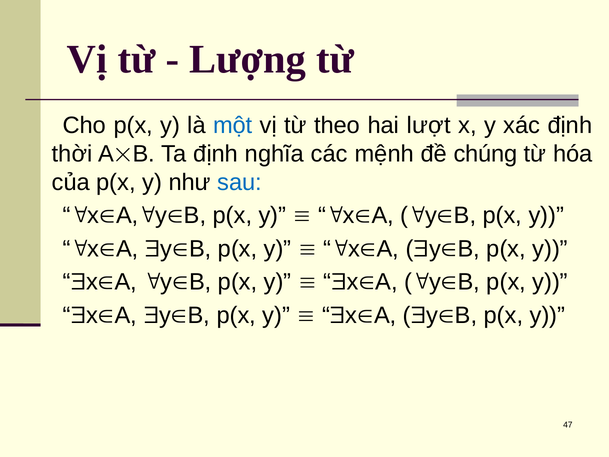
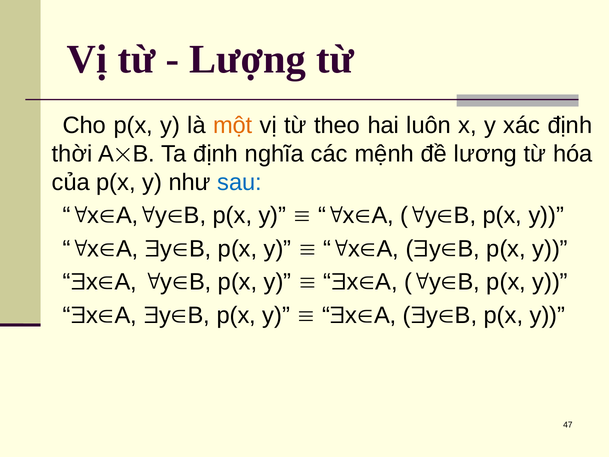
một colour: blue -> orange (233, 125)
lượt: lượt -> luôn (429, 125)
chúng: chúng -> lương (485, 154)
